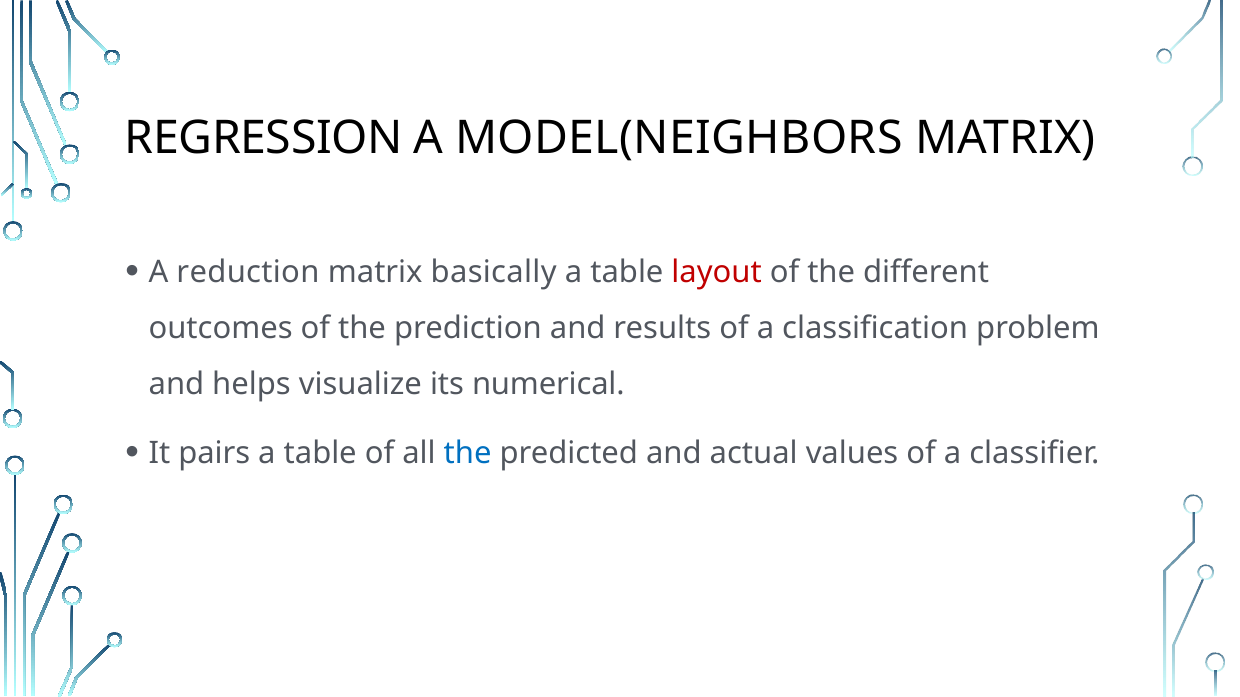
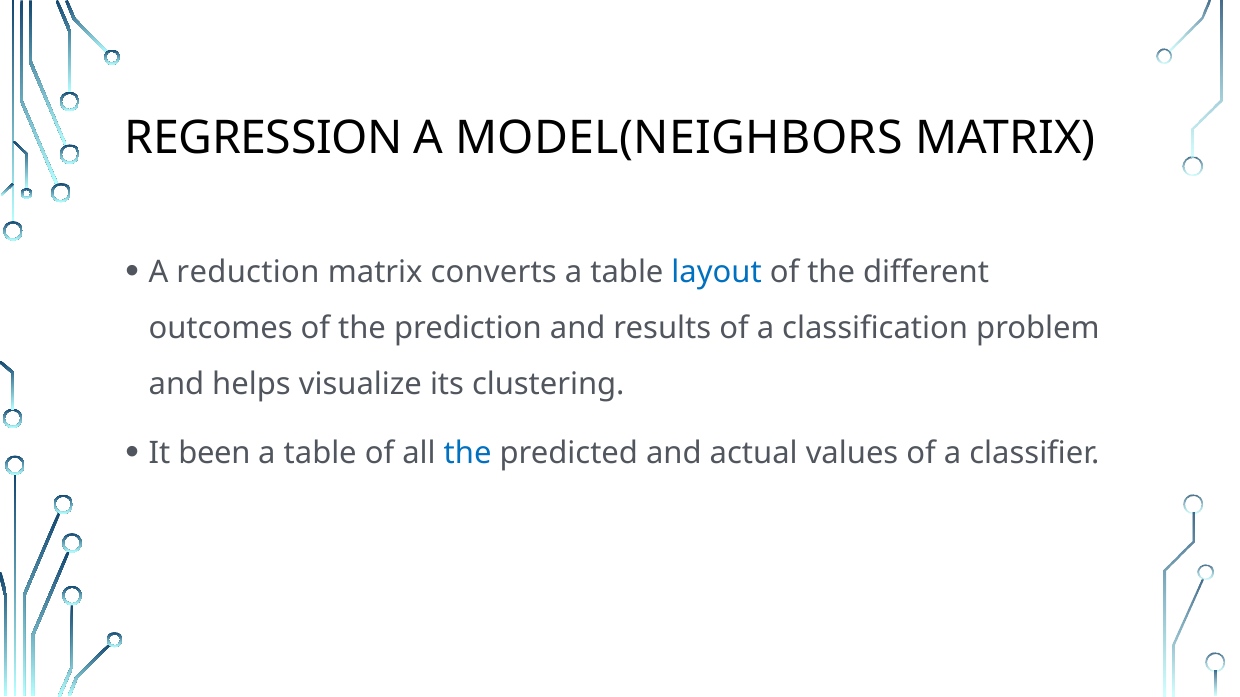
basically: basically -> converts (494, 273)
layout colour: red -> blue (717, 273)
numerical: numerical -> clustering (548, 384)
pairs: pairs -> been (214, 453)
